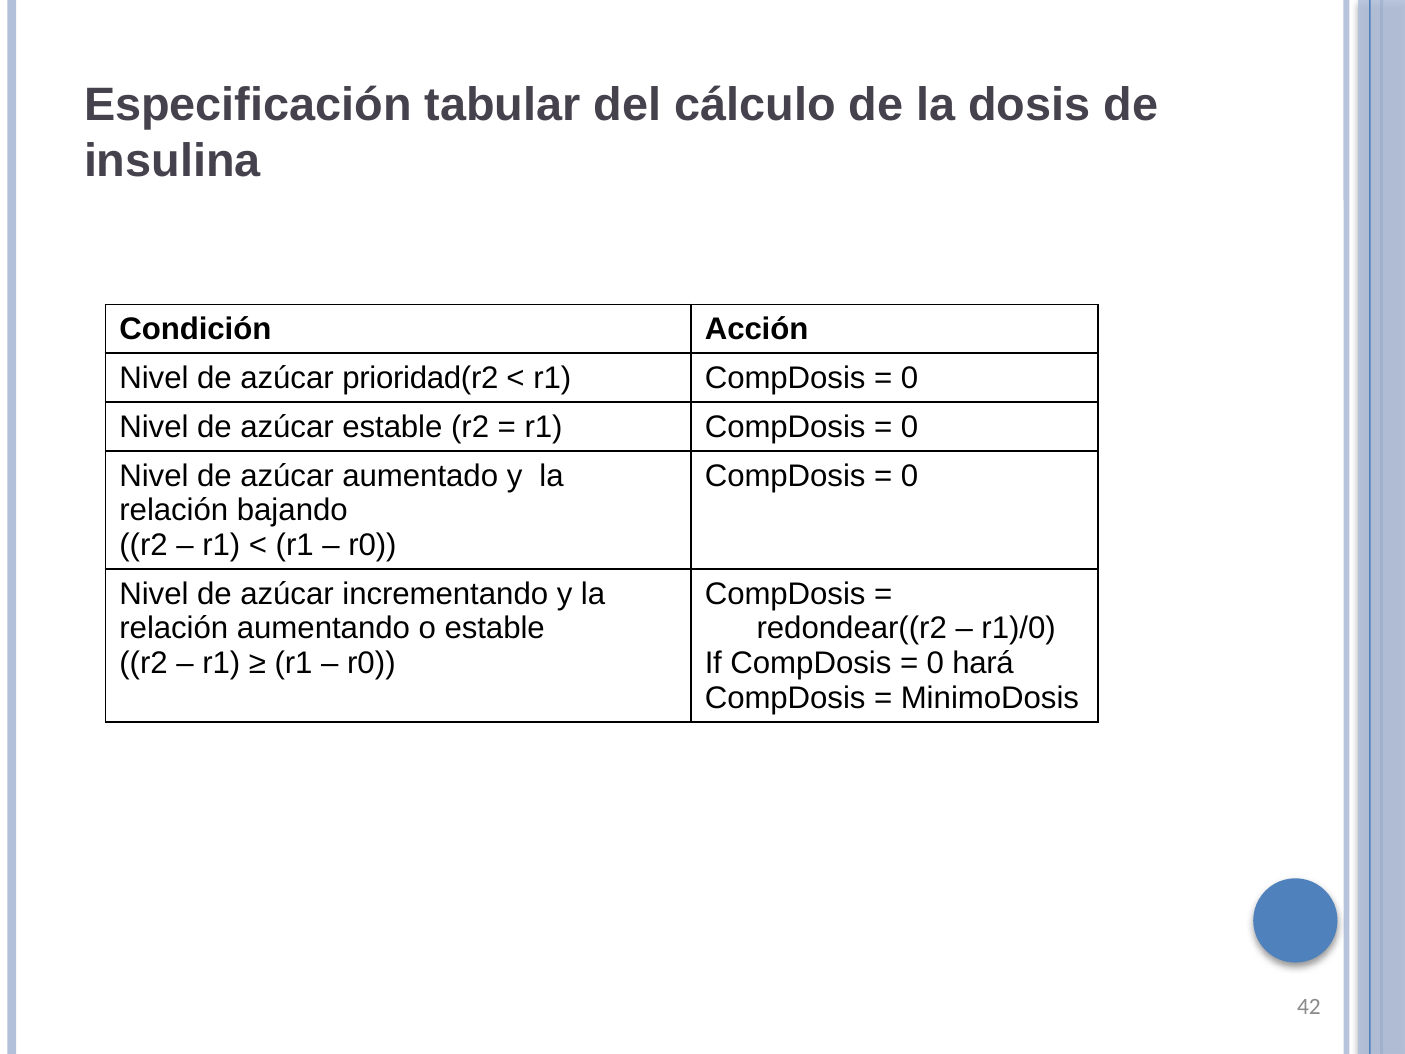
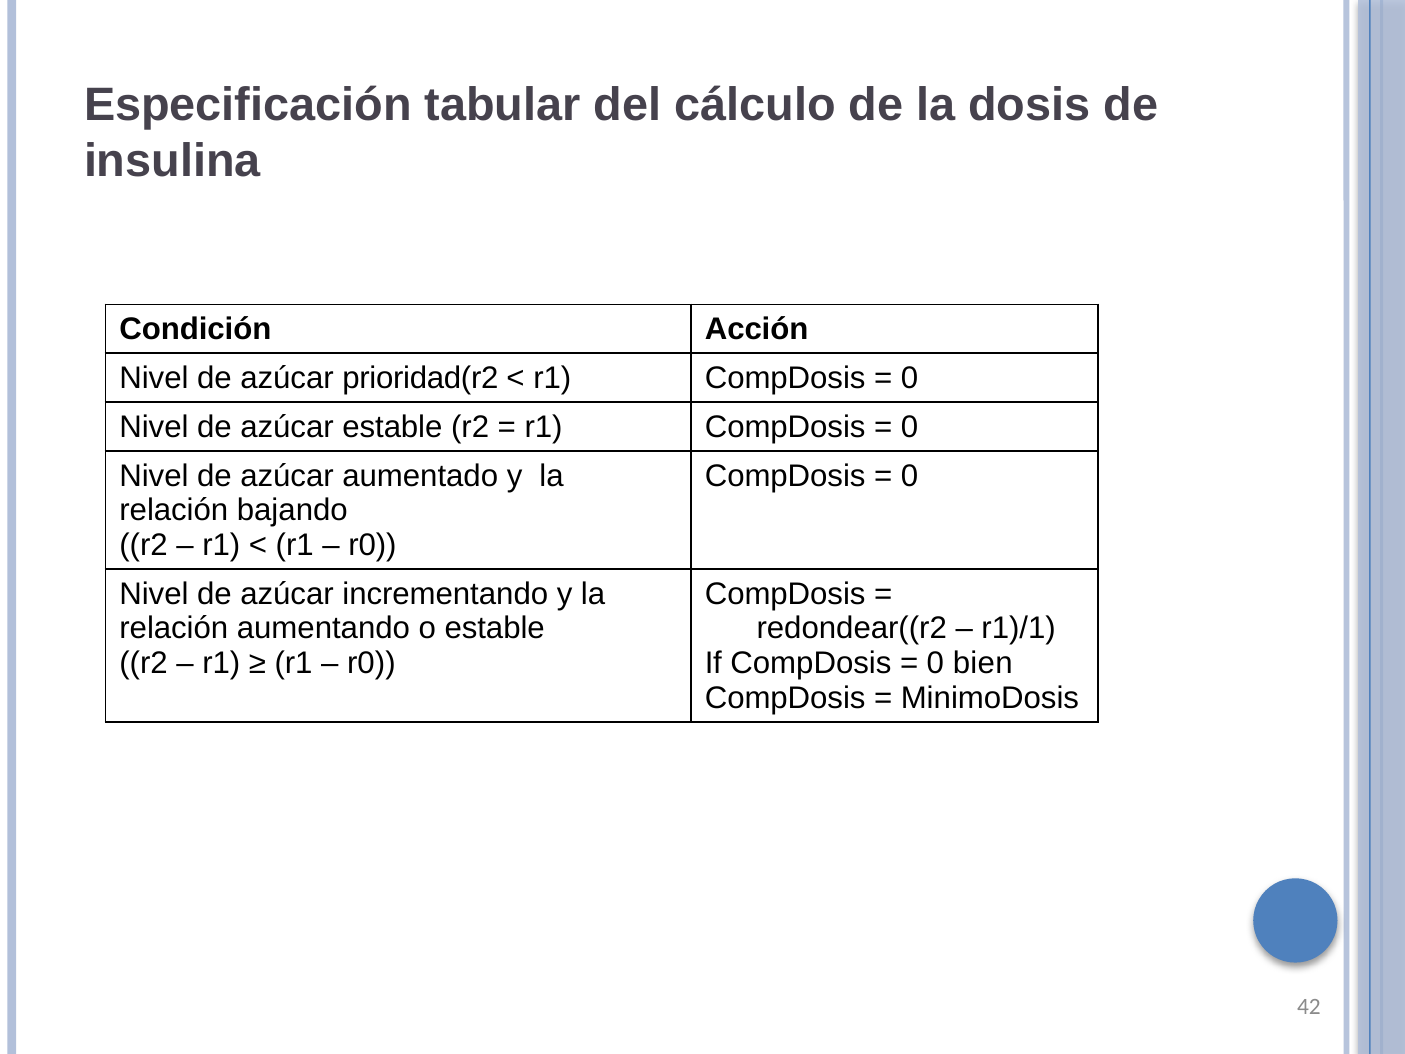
r1)/0: r1)/0 -> r1)/1 (1019, 628)
hará: hará -> bien (983, 663)
